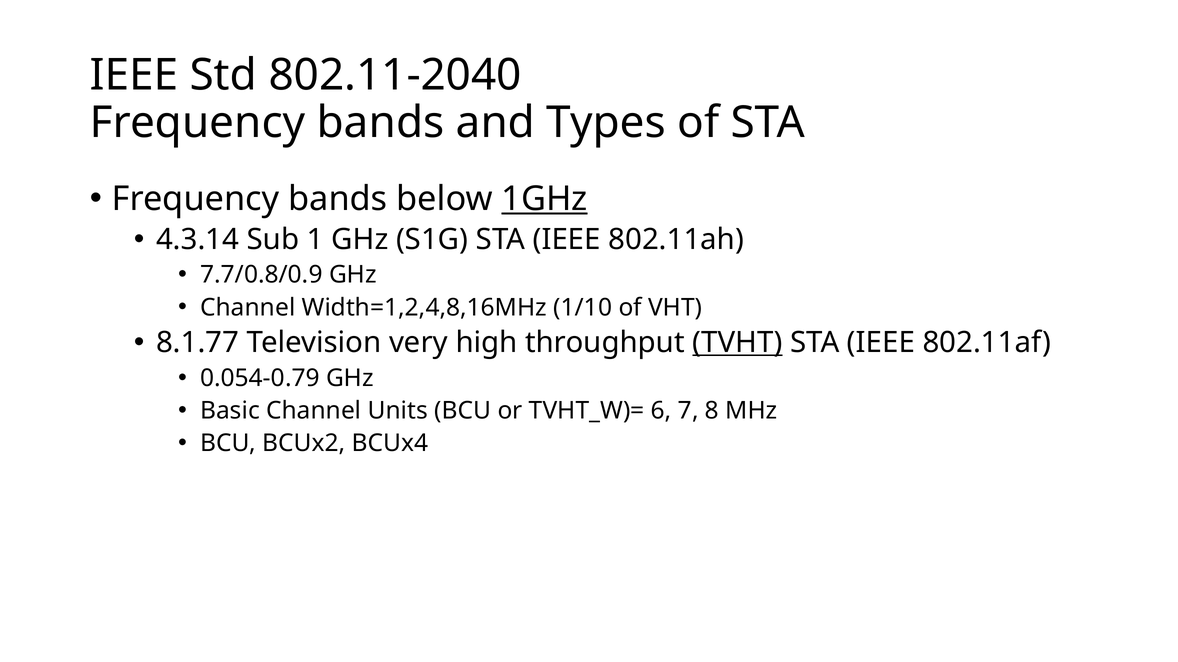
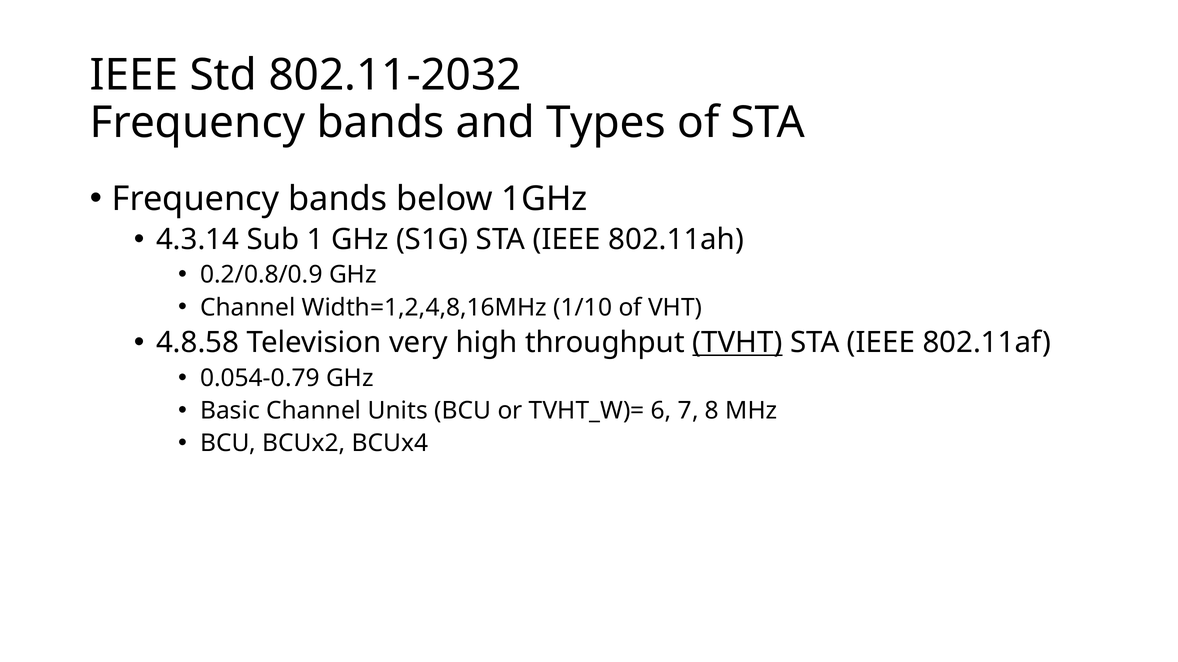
802.11-2040: 802.11-2040 -> 802.11-2032 (395, 75)
1GHz underline: present -> none (544, 199)
7.7/0.8/0.9: 7.7/0.8/0.9 -> 0.2/0.8/0.9 (261, 275)
8.1.77: 8.1.77 -> 4.8.58 (198, 343)
